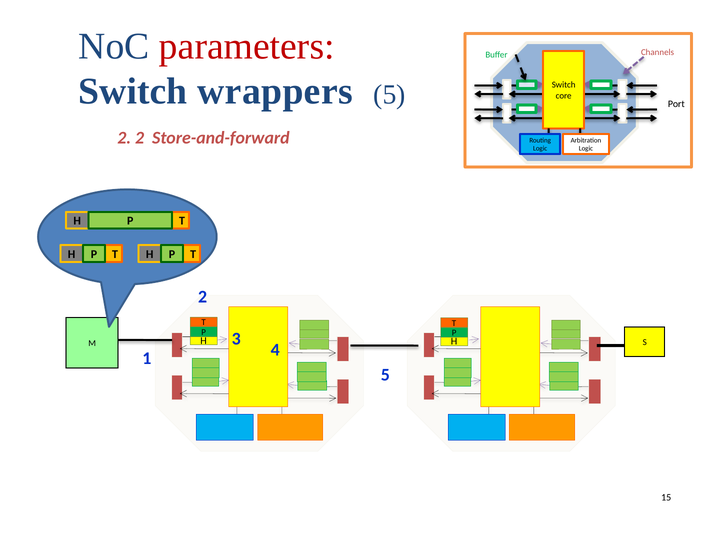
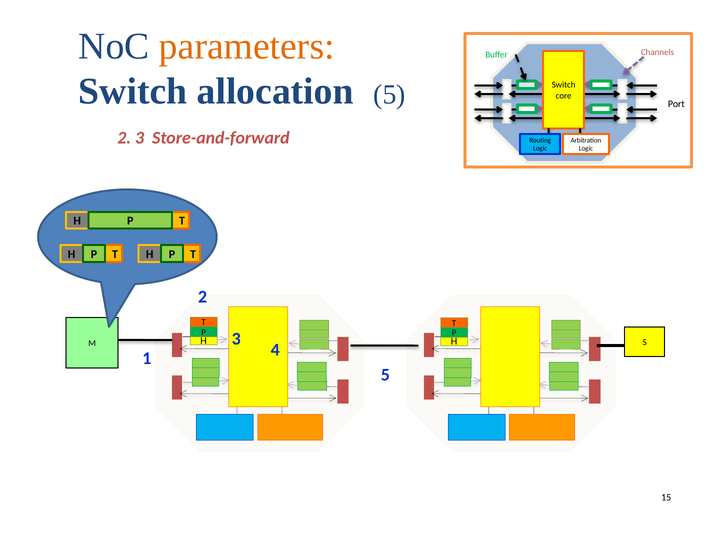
parameters colour: red -> orange (247, 46)
wrappers: wrappers -> allocation (275, 92)
2: 2 -> 3 (140, 138)
